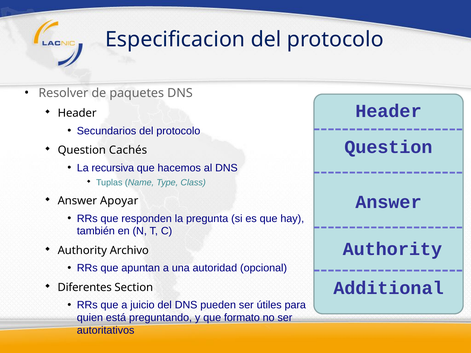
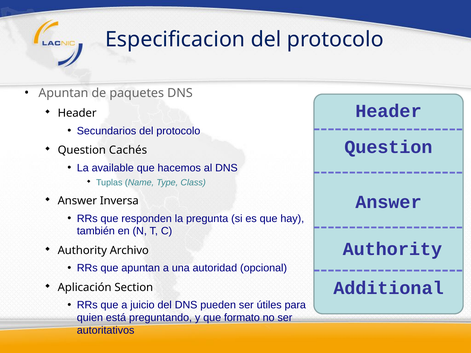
Resolver: Resolver -> Apuntan (63, 93)
recursiva: recursiva -> available (113, 168)
Apoyar: Apoyar -> Inversa (119, 201)
Diferentes: Diferentes -> Aplicación (85, 288)
